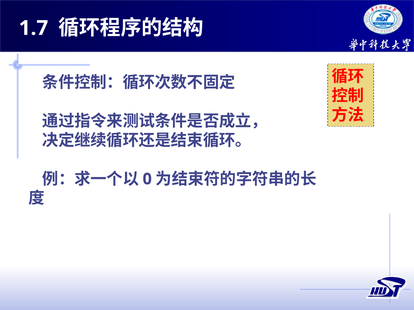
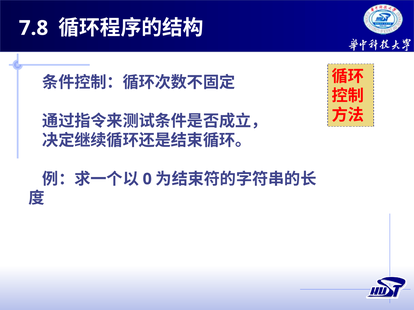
1.7: 1.7 -> 7.8 (34, 28)
